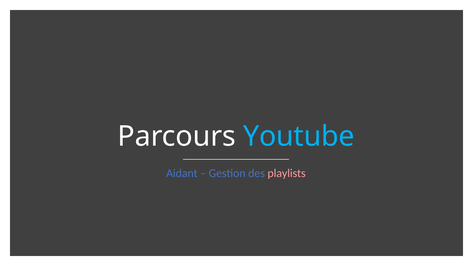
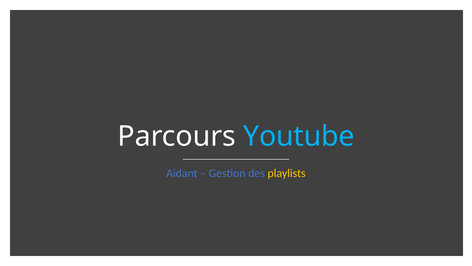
playlists colour: pink -> yellow (287, 173)
